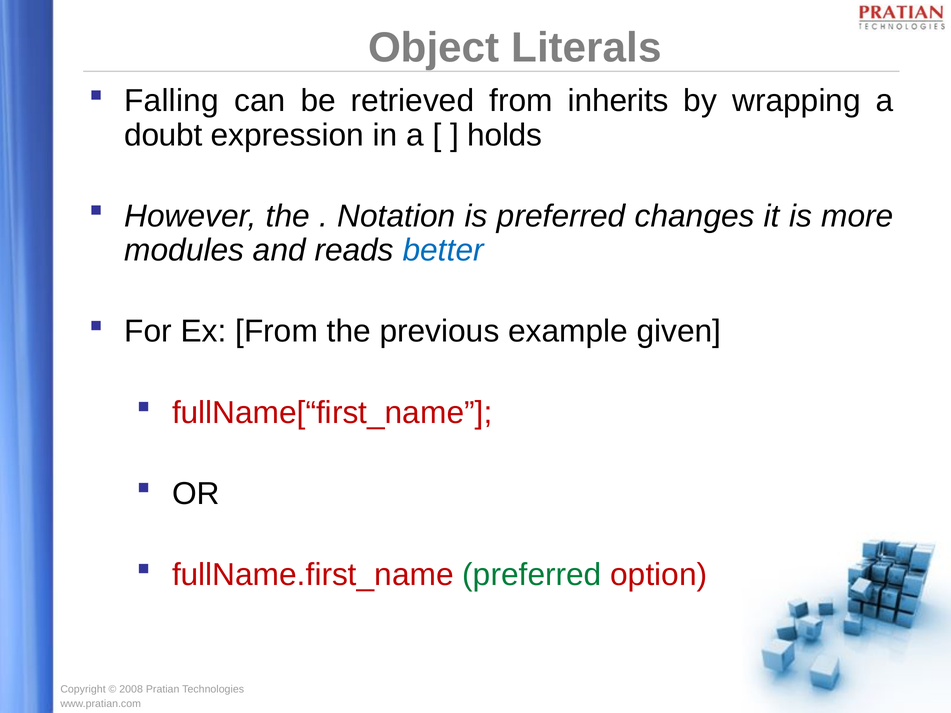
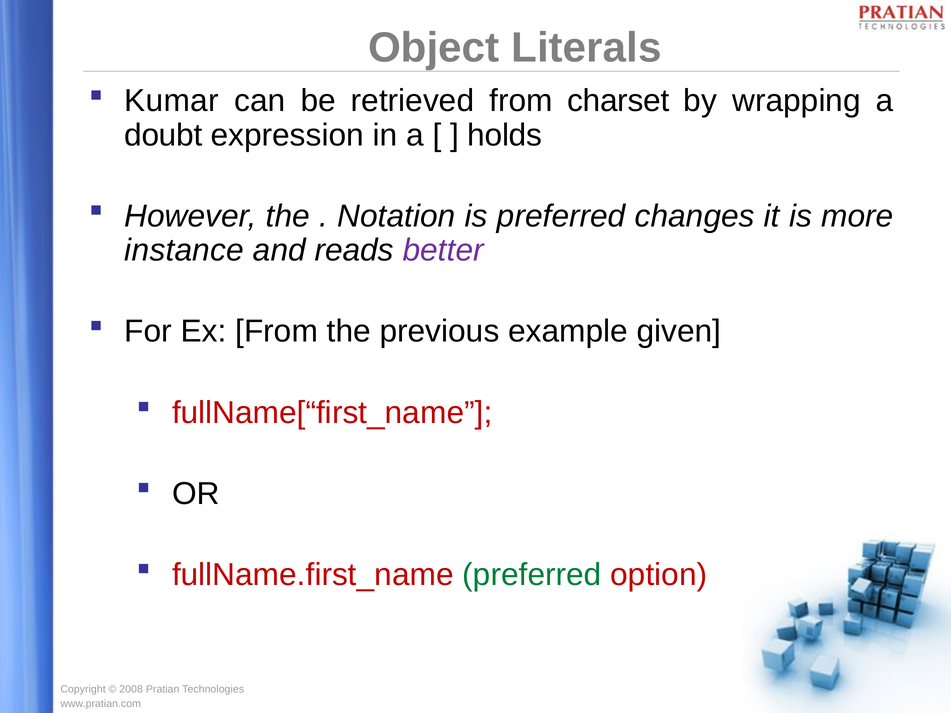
Falling: Falling -> Kumar (172, 101)
inherits: inherits -> charset (618, 101)
modules: modules -> instance (184, 250)
better colour: blue -> purple (443, 250)
